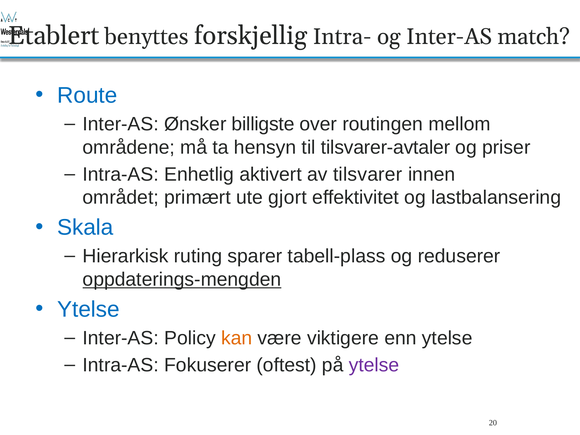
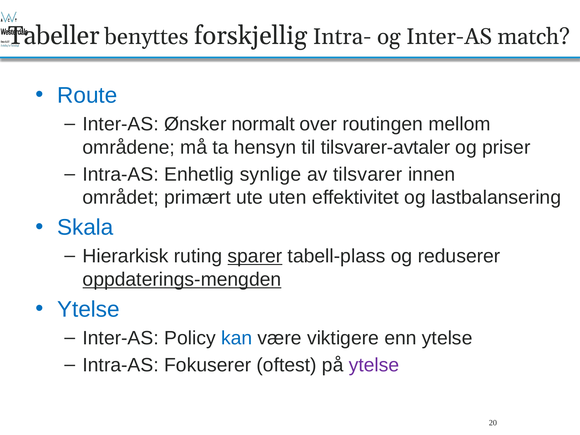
Etablert: Etablert -> Tabeller (54, 36)
billigste: billigste -> normalt (263, 124)
aktivert: aktivert -> synlige (270, 174)
gjort: gjort -> uten (288, 198)
sparer underline: none -> present (255, 256)
kan colour: orange -> blue (237, 338)
